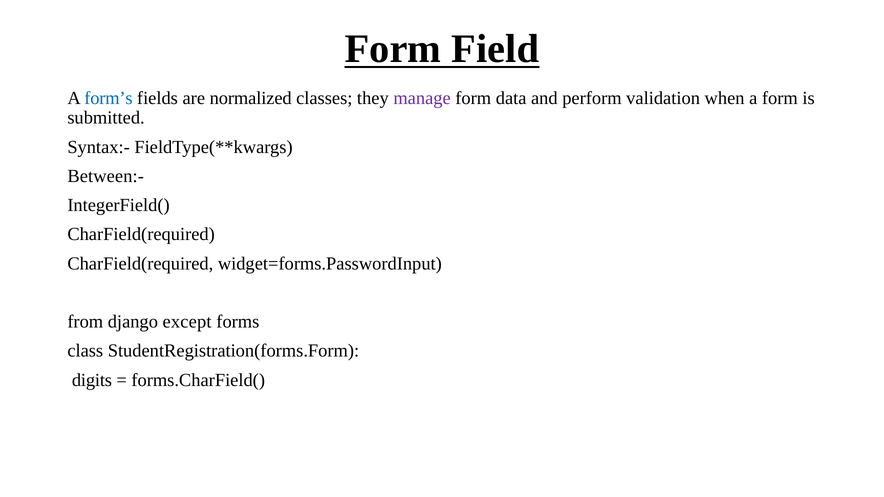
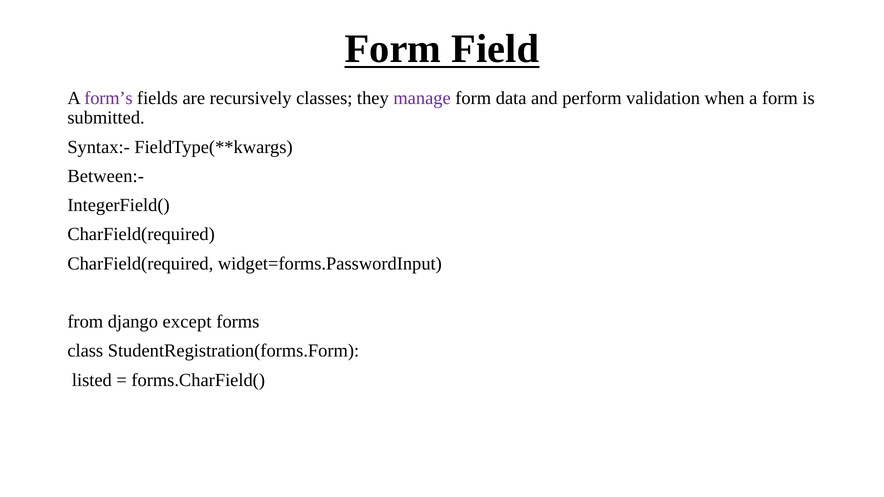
form’s colour: blue -> purple (108, 98)
normalized: normalized -> recursively (251, 98)
digits: digits -> listed (92, 380)
